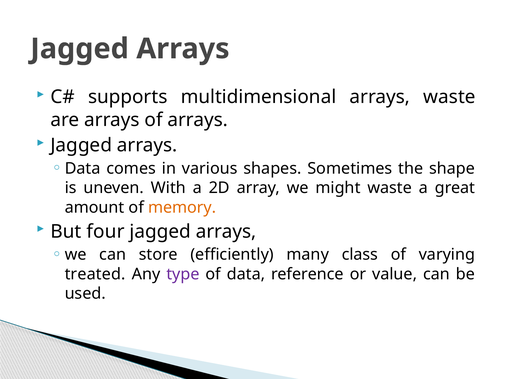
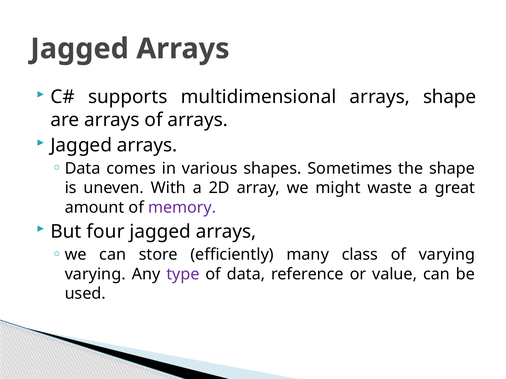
arrays waste: waste -> shape (450, 97)
memory colour: orange -> purple (182, 208)
treated: treated -> varying (95, 274)
